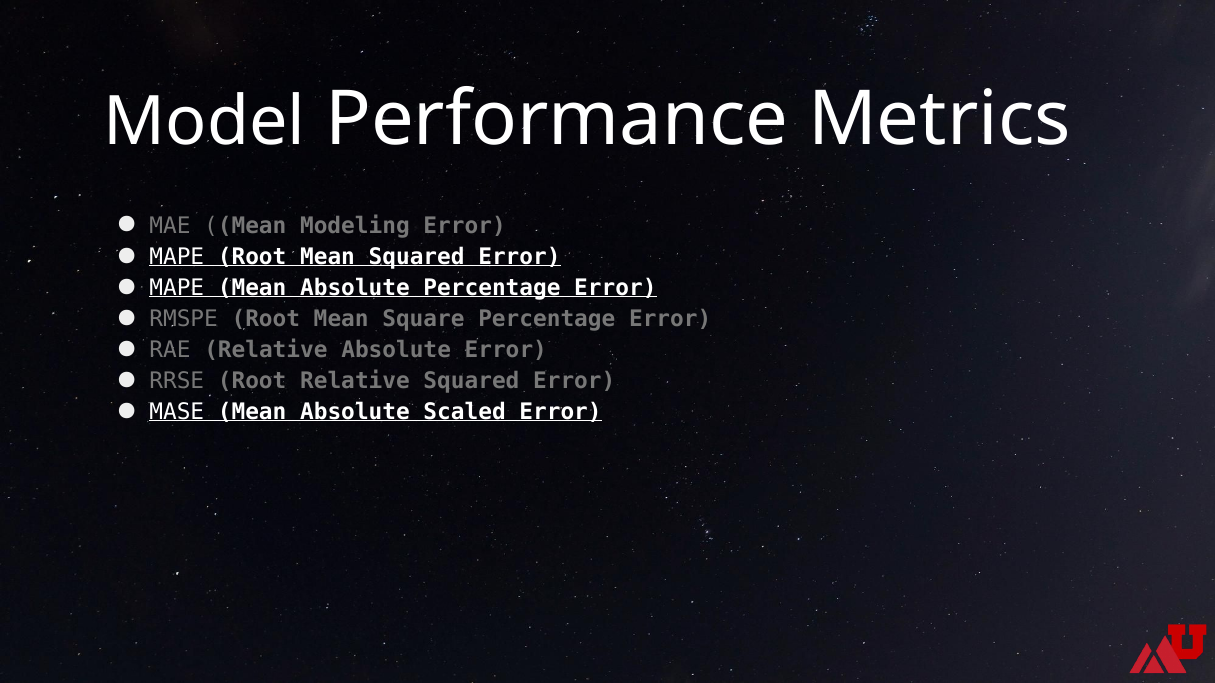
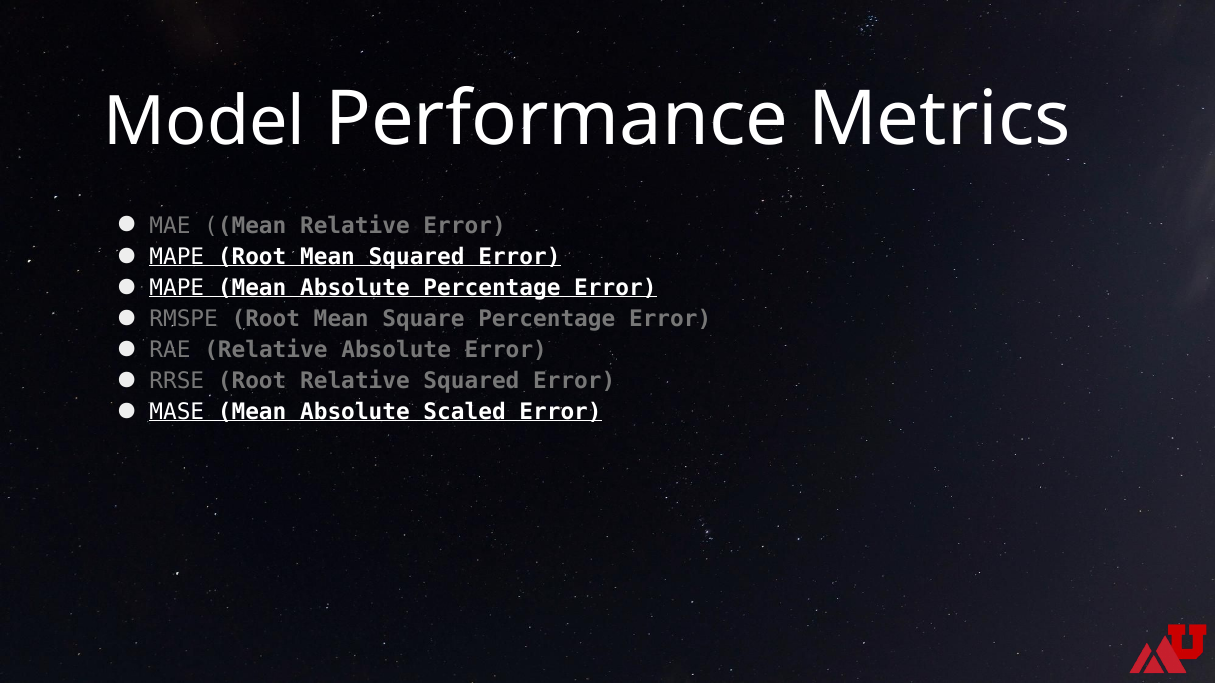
Mean Modeling: Modeling -> Relative (355, 226)
